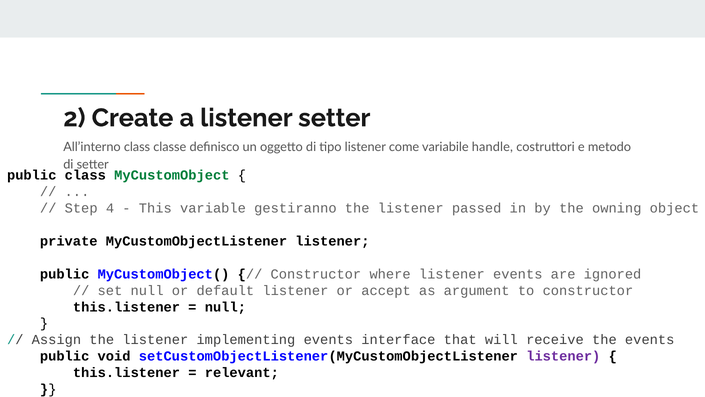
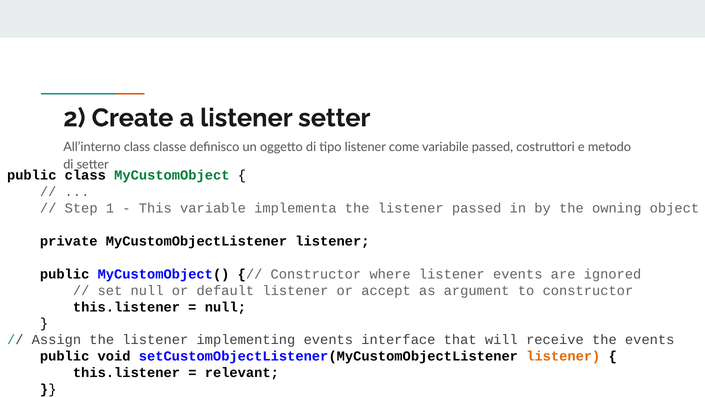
variabile handle: handle -> passed (492, 147)
4: 4 -> 1 (110, 208)
gestiranno: gestiranno -> implementa (295, 208)
listener colour: purple -> orange (563, 356)
